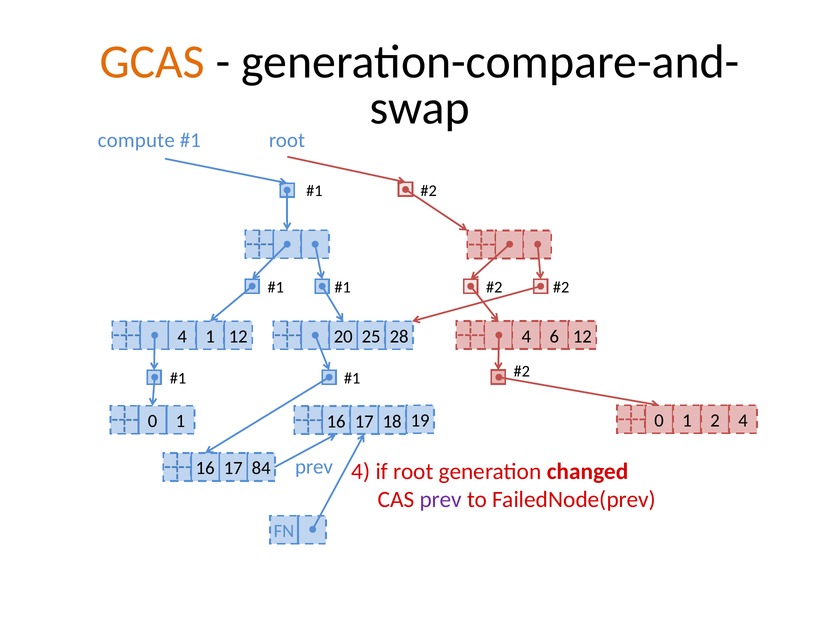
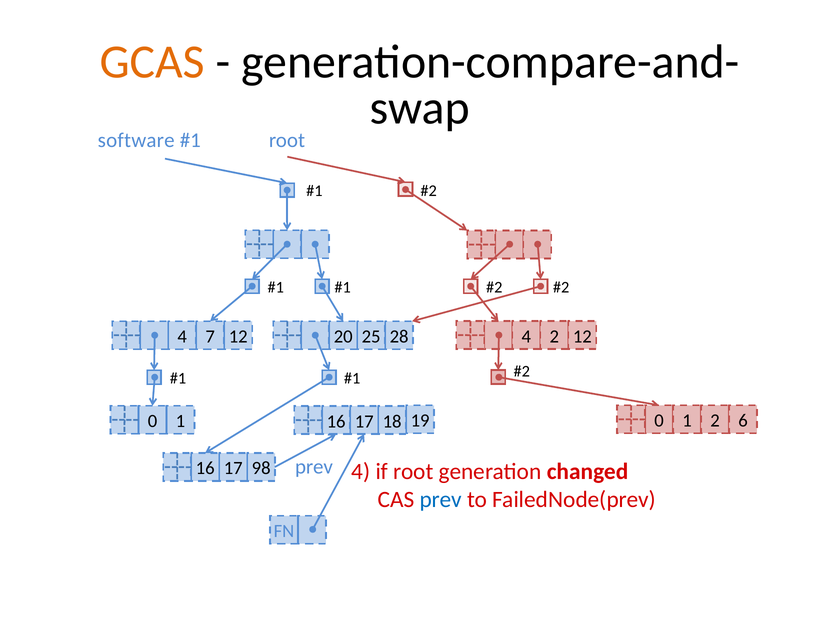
compute: compute -> software (136, 140)
4 6: 6 -> 2 (554, 336)
4 1: 1 -> 7 (210, 337)
2 4: 4 -> 6 (743, 421)
84: 84 -> 98 (261, 468)
prev colour: purple -> blue (441, 500)
